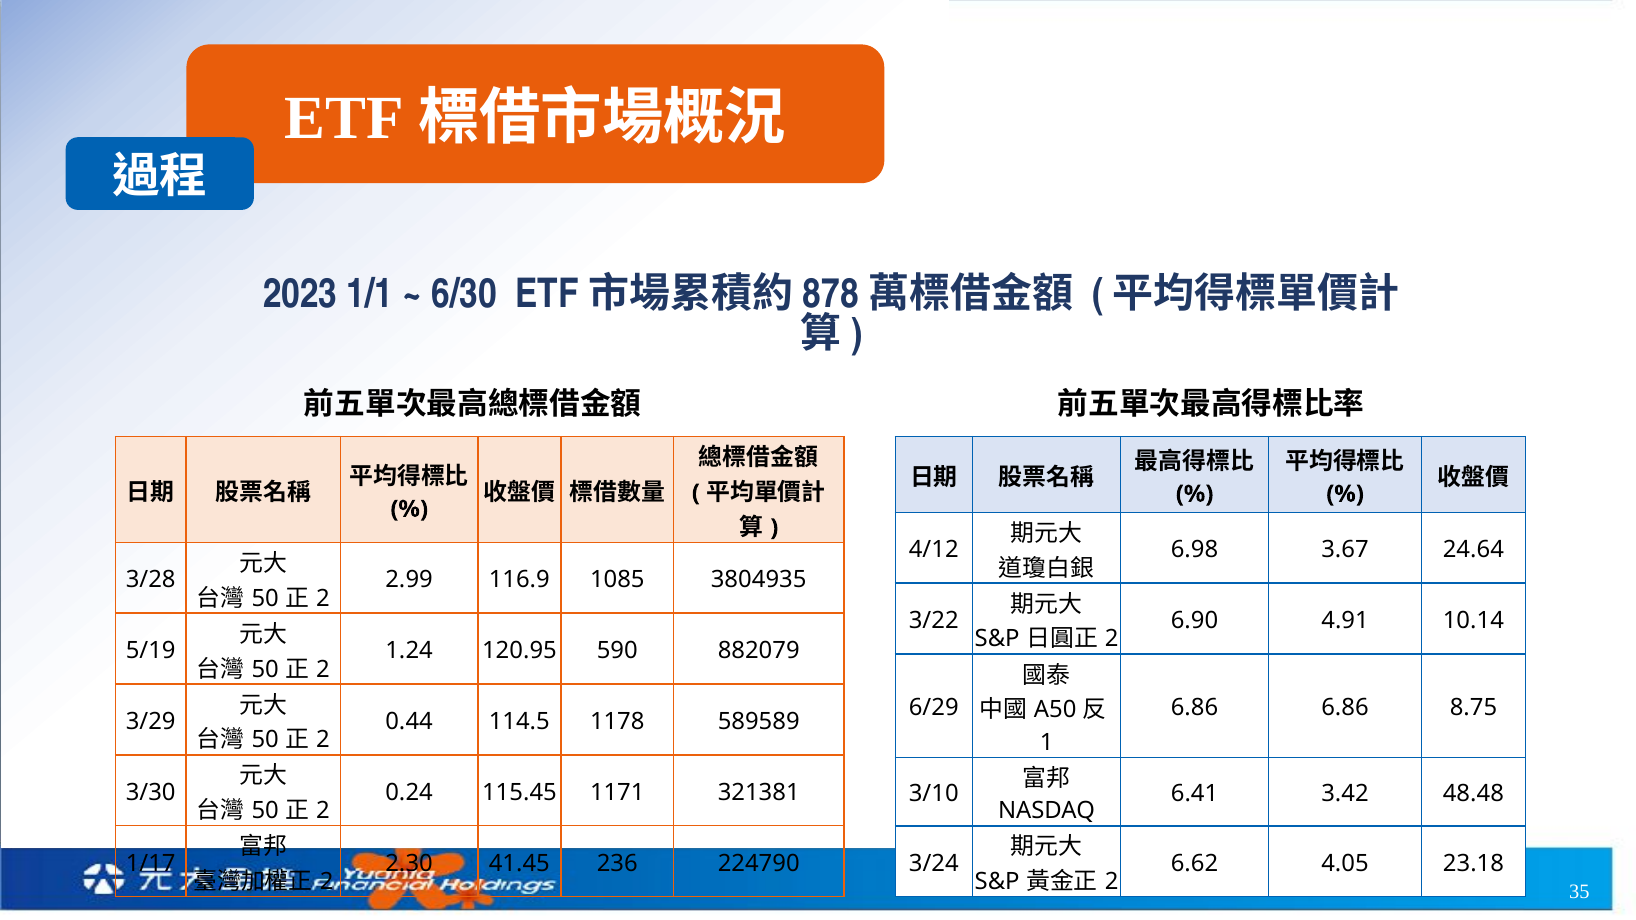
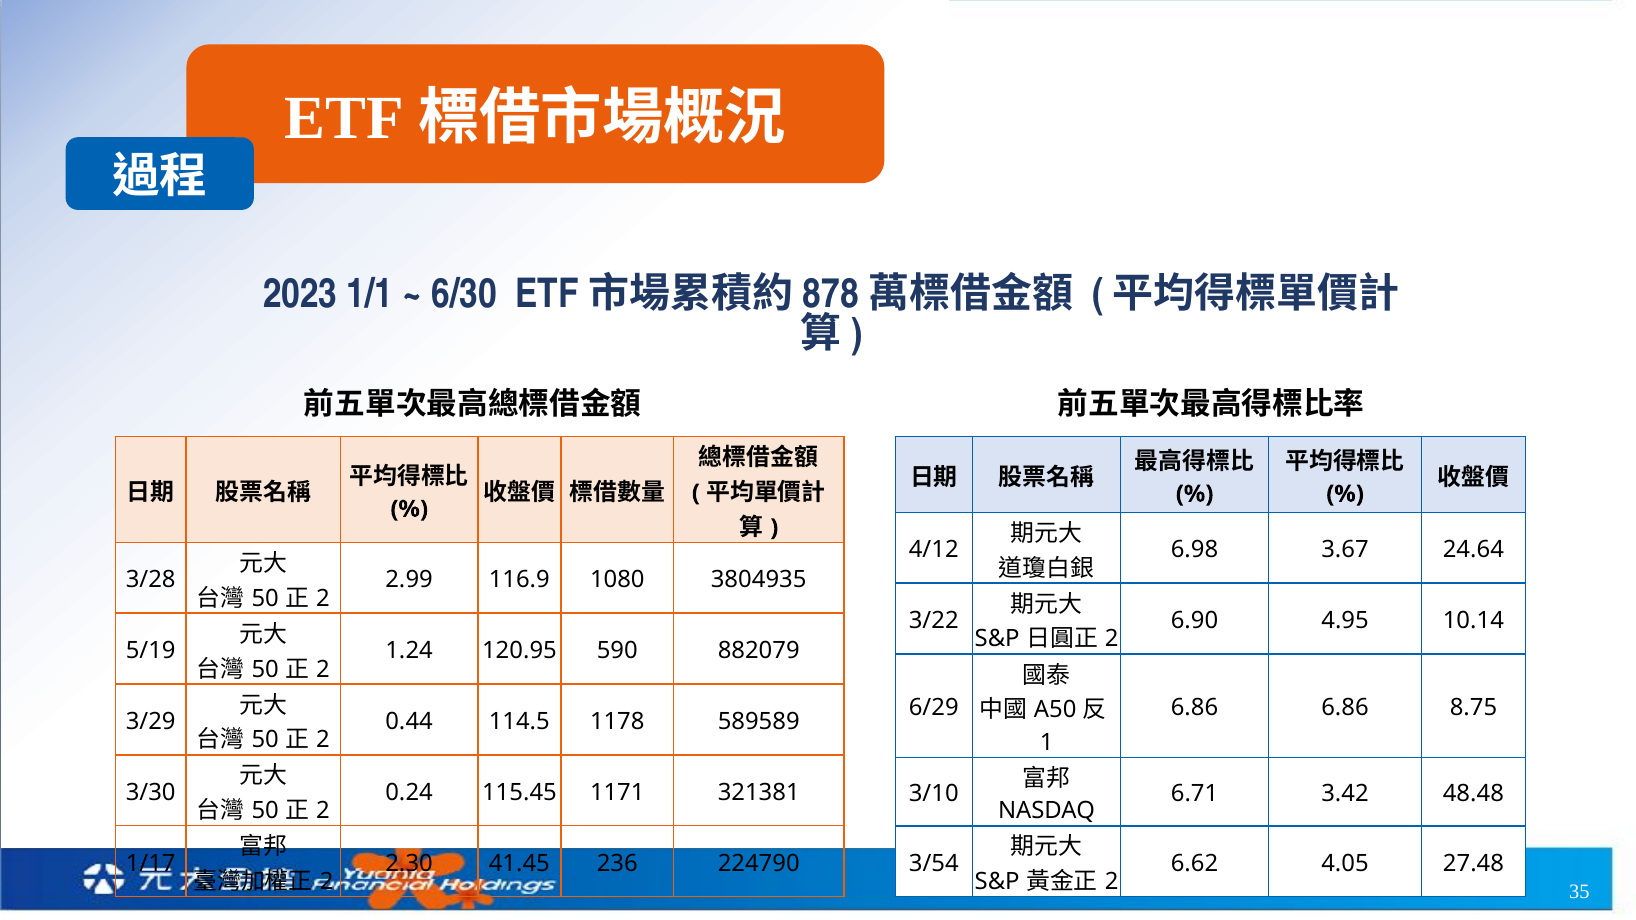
1085: 1085 -> 1080 (617, 580)
4.91: 4.91 -> 4.95 (1345, 621)
6.41: 6.41 -> 6.71 (1195, 794)
3/24: 3/24 -> 3/54 (934, 864)
23.18: 23.18 -> 27.48 (1473, 864)
